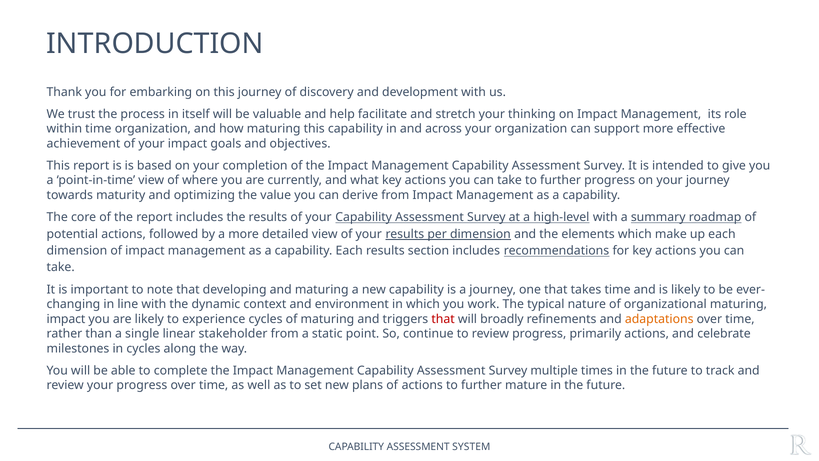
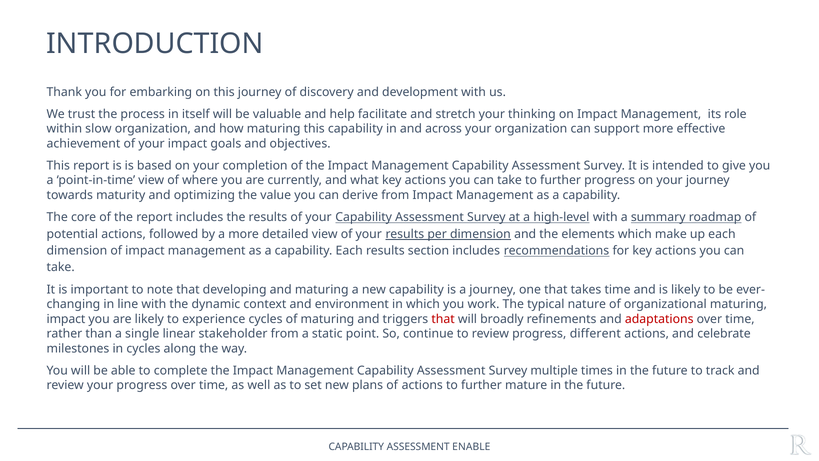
within time: time -> slow (98, 129)
adaptations colour: orange -> red (659, 319)
primarily: primarily -> different (595, 333)
SYSTEM: SYSTEM -> ENABLE (471, 446)
